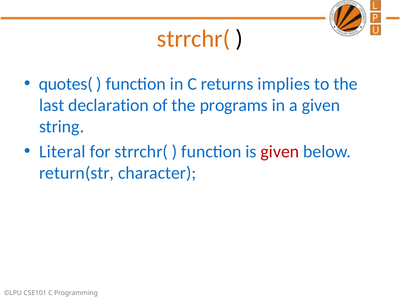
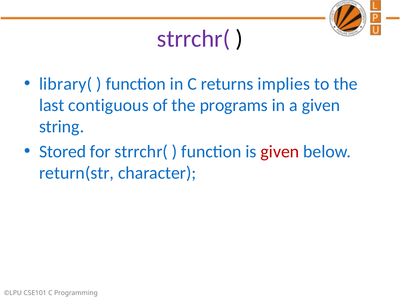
strrchr( colour: orange -> purple (193, 39)
quotes(: quotes( -> library( (66, 84)
declaration: declaration -> contiguous (108, 105)
Literal: Literal -> Stored (63, 152)
